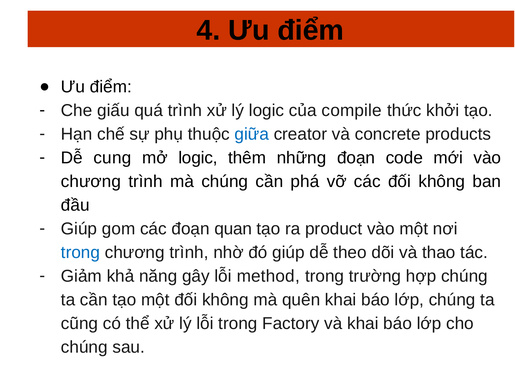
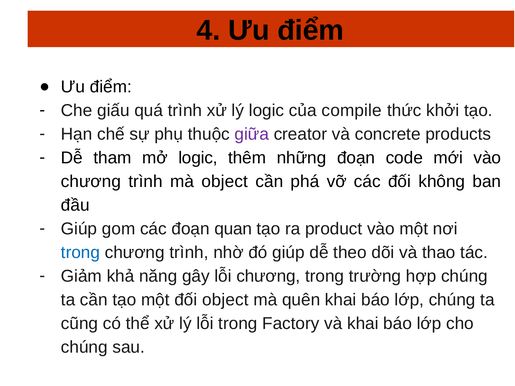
giữa colour: blue -> purple (252, 134)
cung: cung -> tham (113, 158)
mà chúng: chúng -> object (225, 182)
lỗi method: method -> chương (268, 277)
một đối không: không -> object (225, 300)
